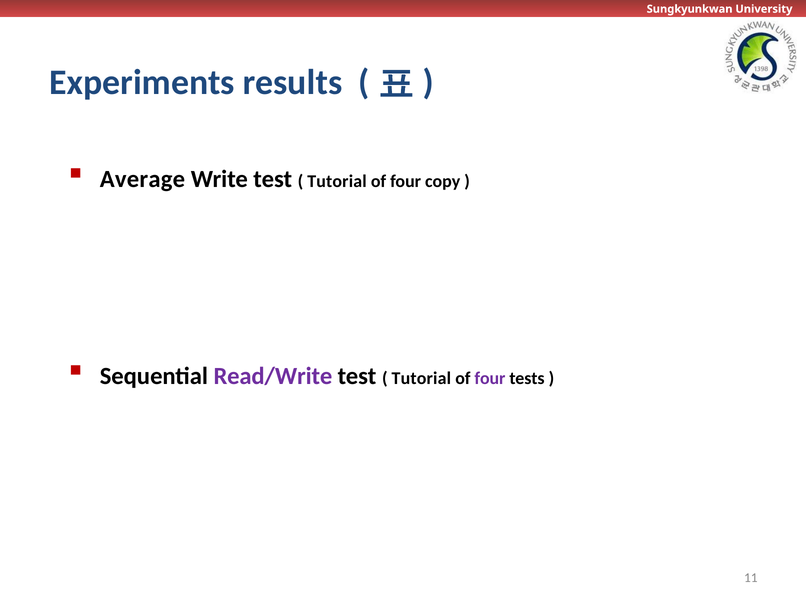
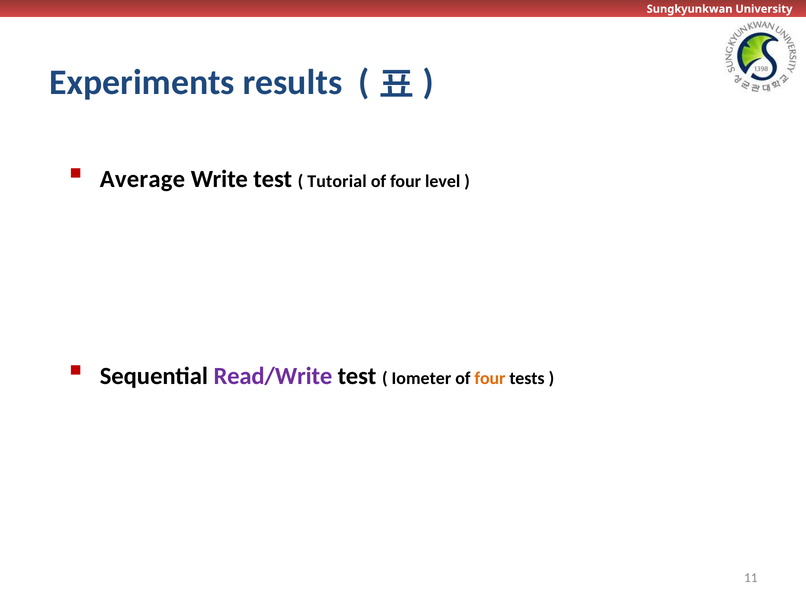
copy: copy -> level (443, 181)
Tutorial: Tutorial -> Iometer (421, 378)
four colour: purple -> orange (490, 378)
